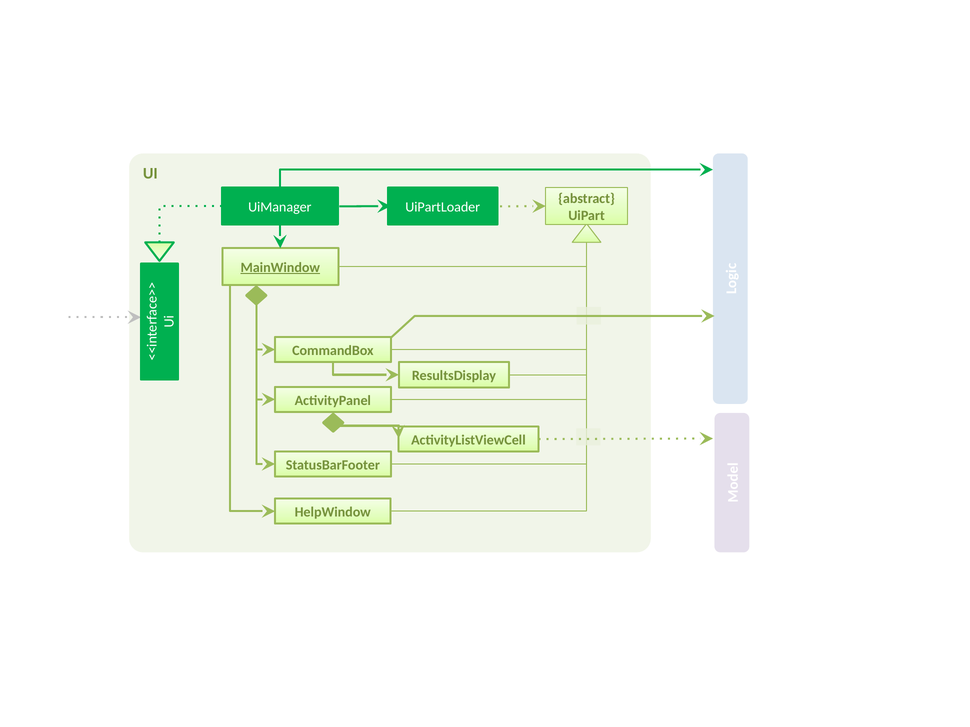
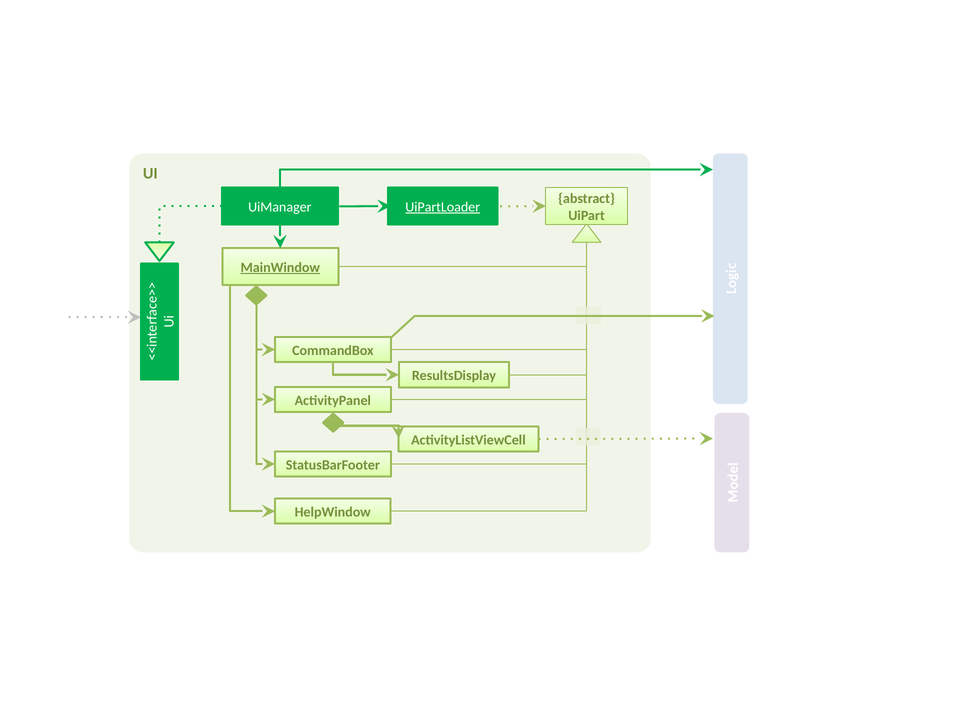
UiPartLoader underline: none -> present (443, 207)
